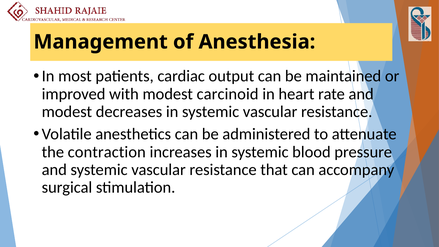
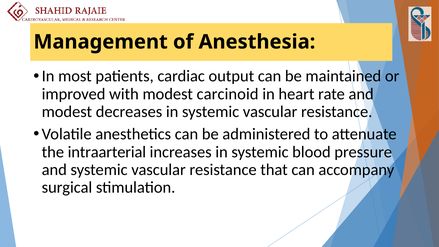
contraction: contraction -> intraarterial (107, 152)
